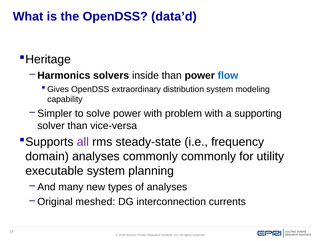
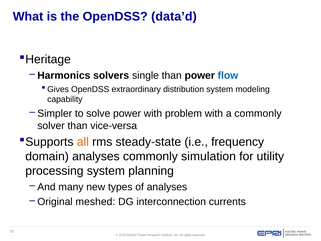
inside: inside -> single (145, 75)
a supporting: supporting -> commonly (258, 113)
all colour: purple -> orange (83, 142)
commonly commonly: commonly -> simulation (209, 156)
executable: executable -> processing (54, 171)
